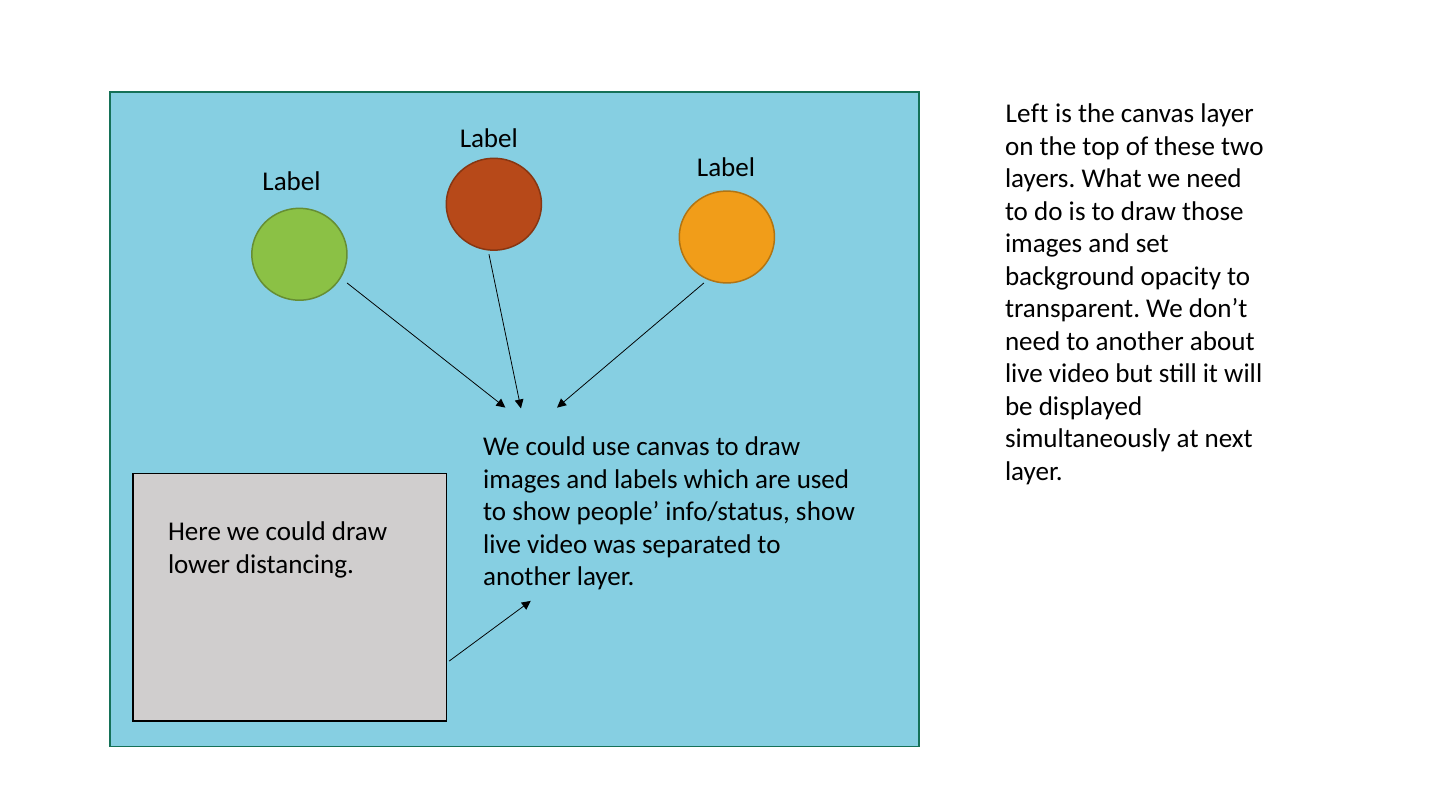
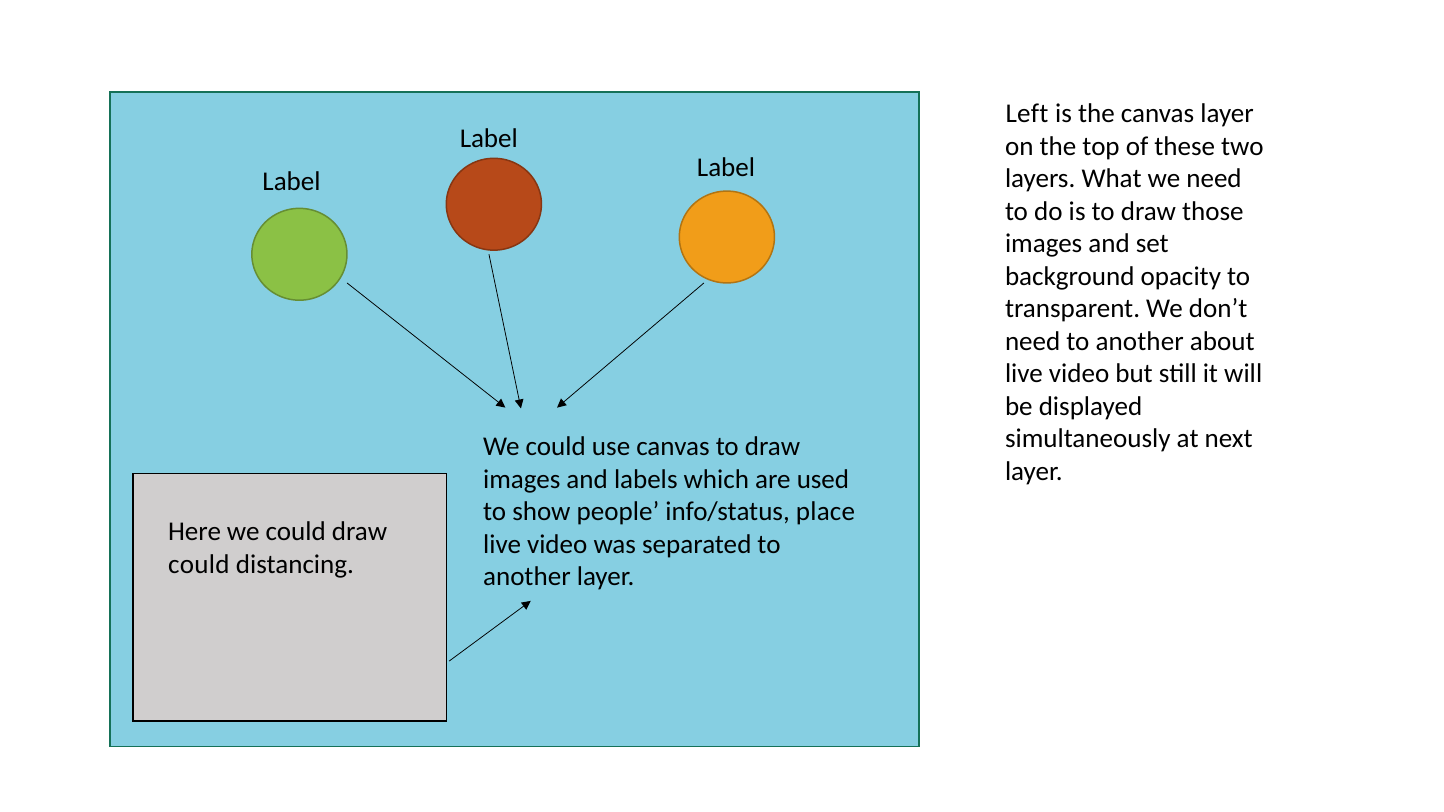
info/status show: show -> place (826, 512)
lower: lower -> could (199, 565)
